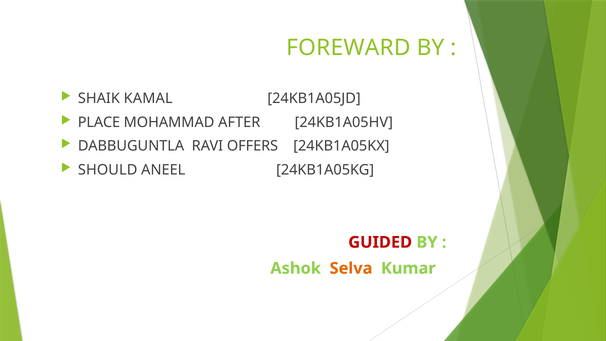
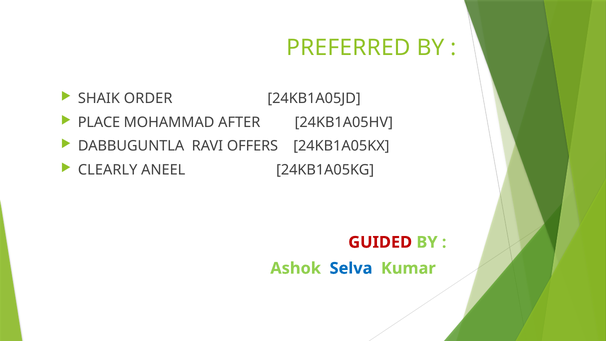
FOREWARD: FOREWARD -> PREFERRED (348, 48)
KAMAL: KAMAL -> ORDER (148, 99)
SHOULD: SHOULD -> CLEARLY (108, 170)
Selva colour: orange -> blue (351, 268)
